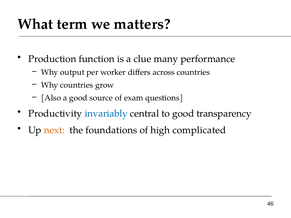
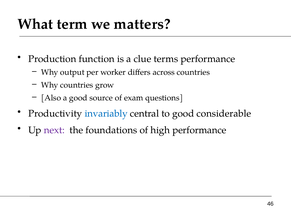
many: many -> terms (166, 59)
transparency: transparency -> considerable (224, 114)
next colour: orange -> purple (54, 130)
high complicated: complicated -> performance (199, 130)
